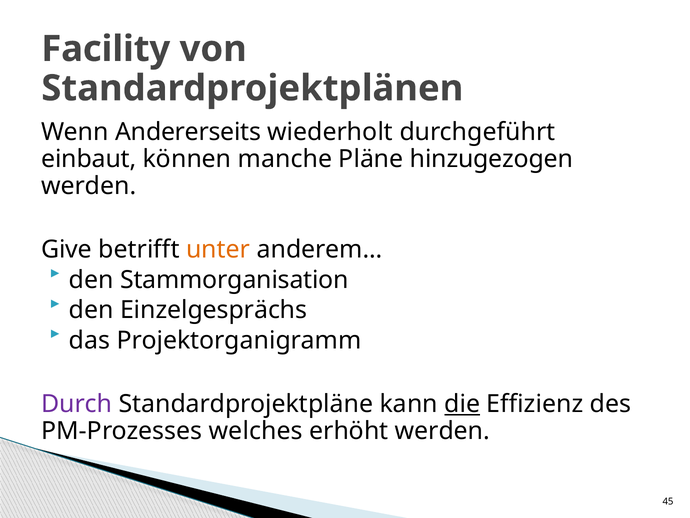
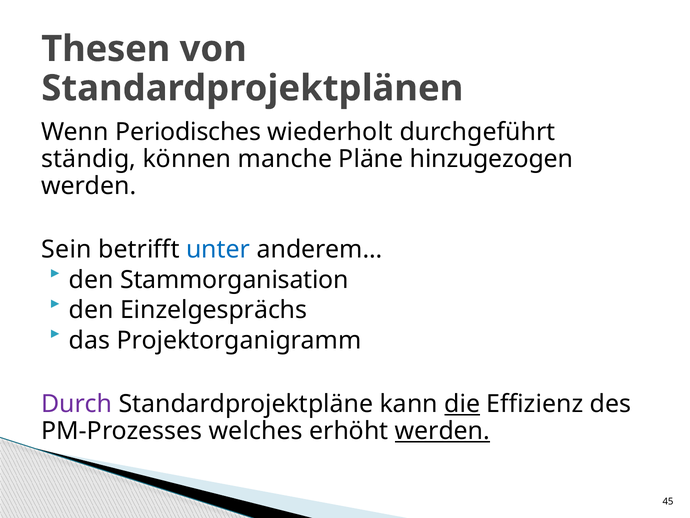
Facility: Facility -> Thesen (106, 49)
Andererseits: Andererseits -> Periodisches (188, 132)
einbaut: einbaut -> ständig (89, 159)
Give: Give -> Sein (66, 249)
unter colour: orange -> blue (218, 249)
werden underline: none -> present (442, 431)
